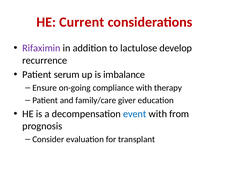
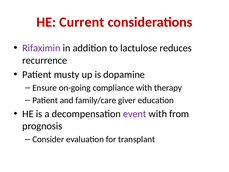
develop: develop -> reduces (176, 48)
serum: serum -> musty (67, 75)
imbalance: imbalance -> dopamine (124, 75)
event colour: blue -> purple (135, 114)
